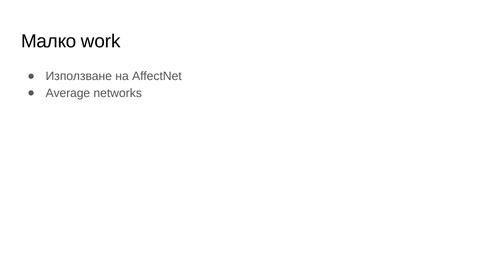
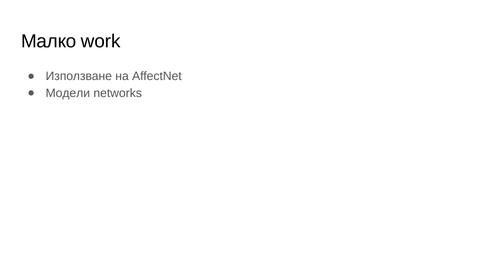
Average: Average -> Модели (68, 93)
